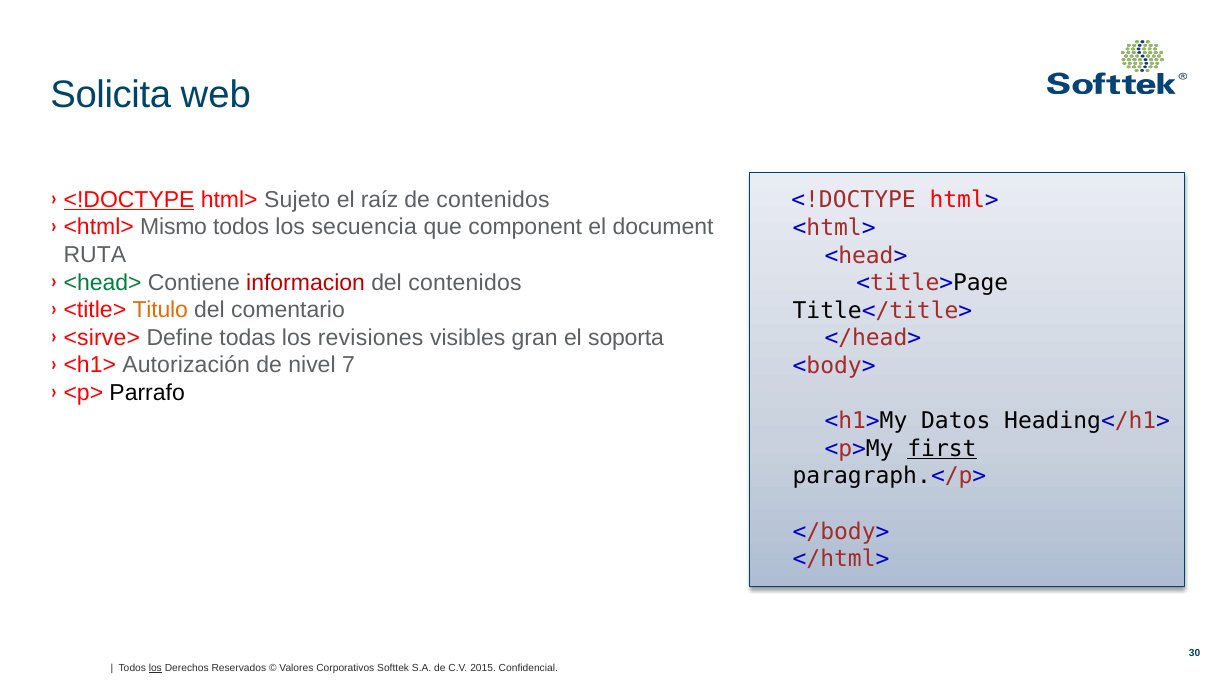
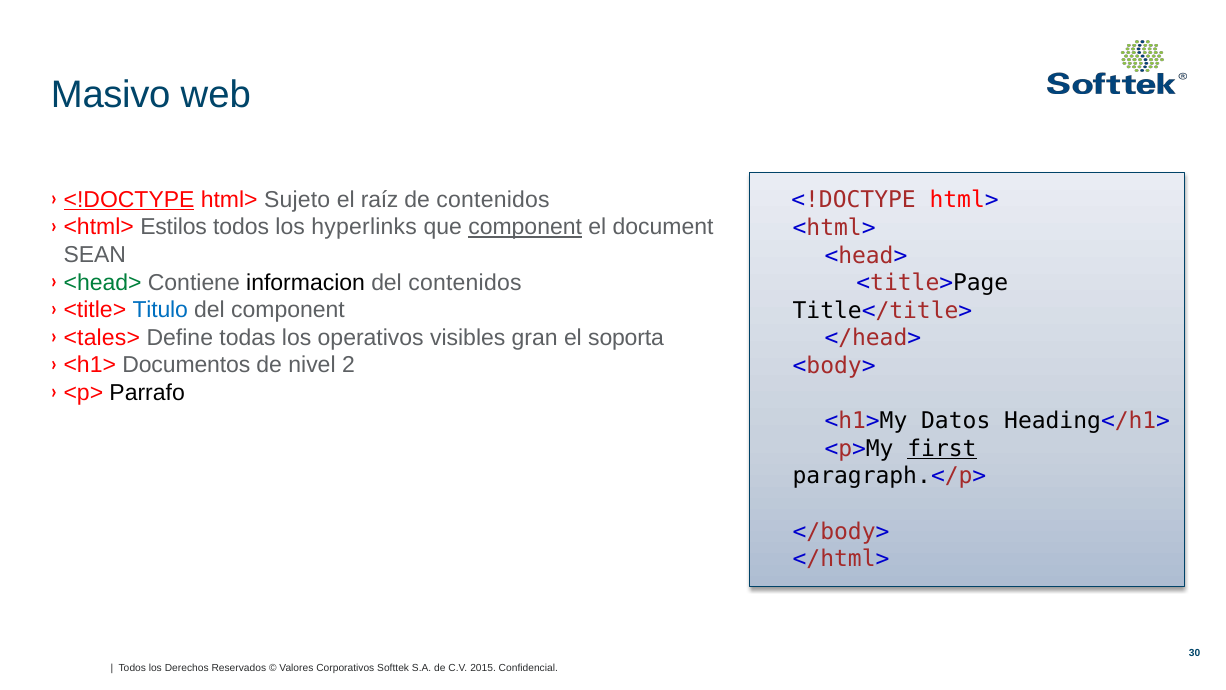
Solicita: Solicita -> Masivo (111, 95)
Mismo: Mismo -> Estilos (174, 227)
secuencia: secuencia -> hyperlinks (364, 227)
component underline: none -> present (525, 227)
RUTA: RUTA -> SEAN (95, 255)
informacion colour: red -> black (306, 282)
Titulo colour: orange -> blue (160, 310)
del comentario: comentario -> component (288, 310)
<sirve>: <sirve> -> <tales> (102, 337)
revisiones: revisiones -> operativos (371, 337)
Autorización: Autorización -> Documentos (186, 365)
7: 7 -> 2 (348, 365)
los underline: present -> none (155, 668)
